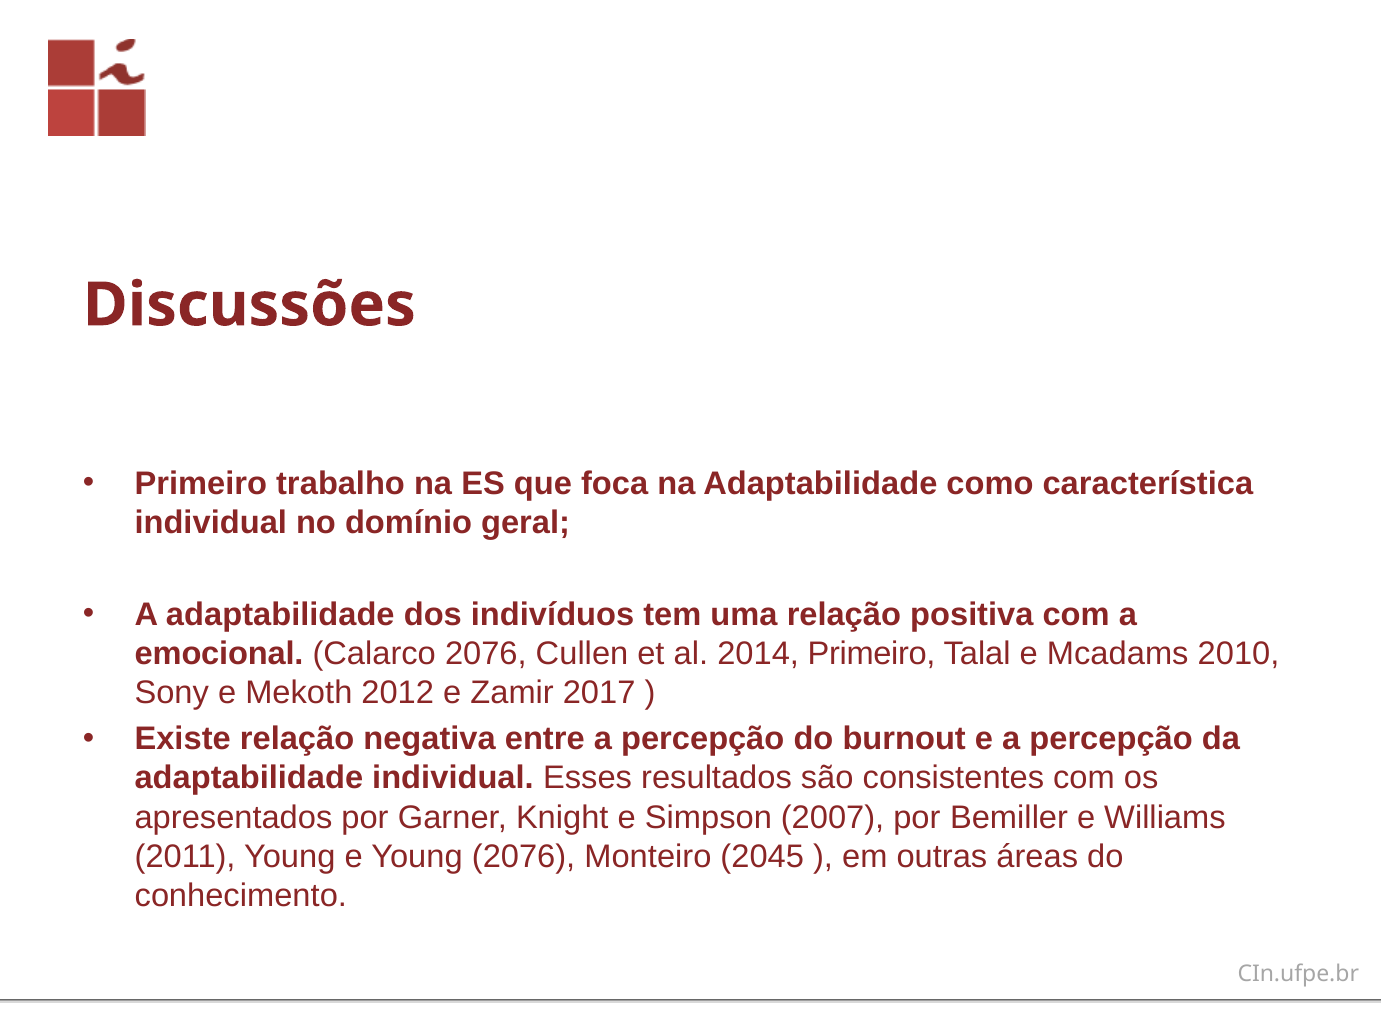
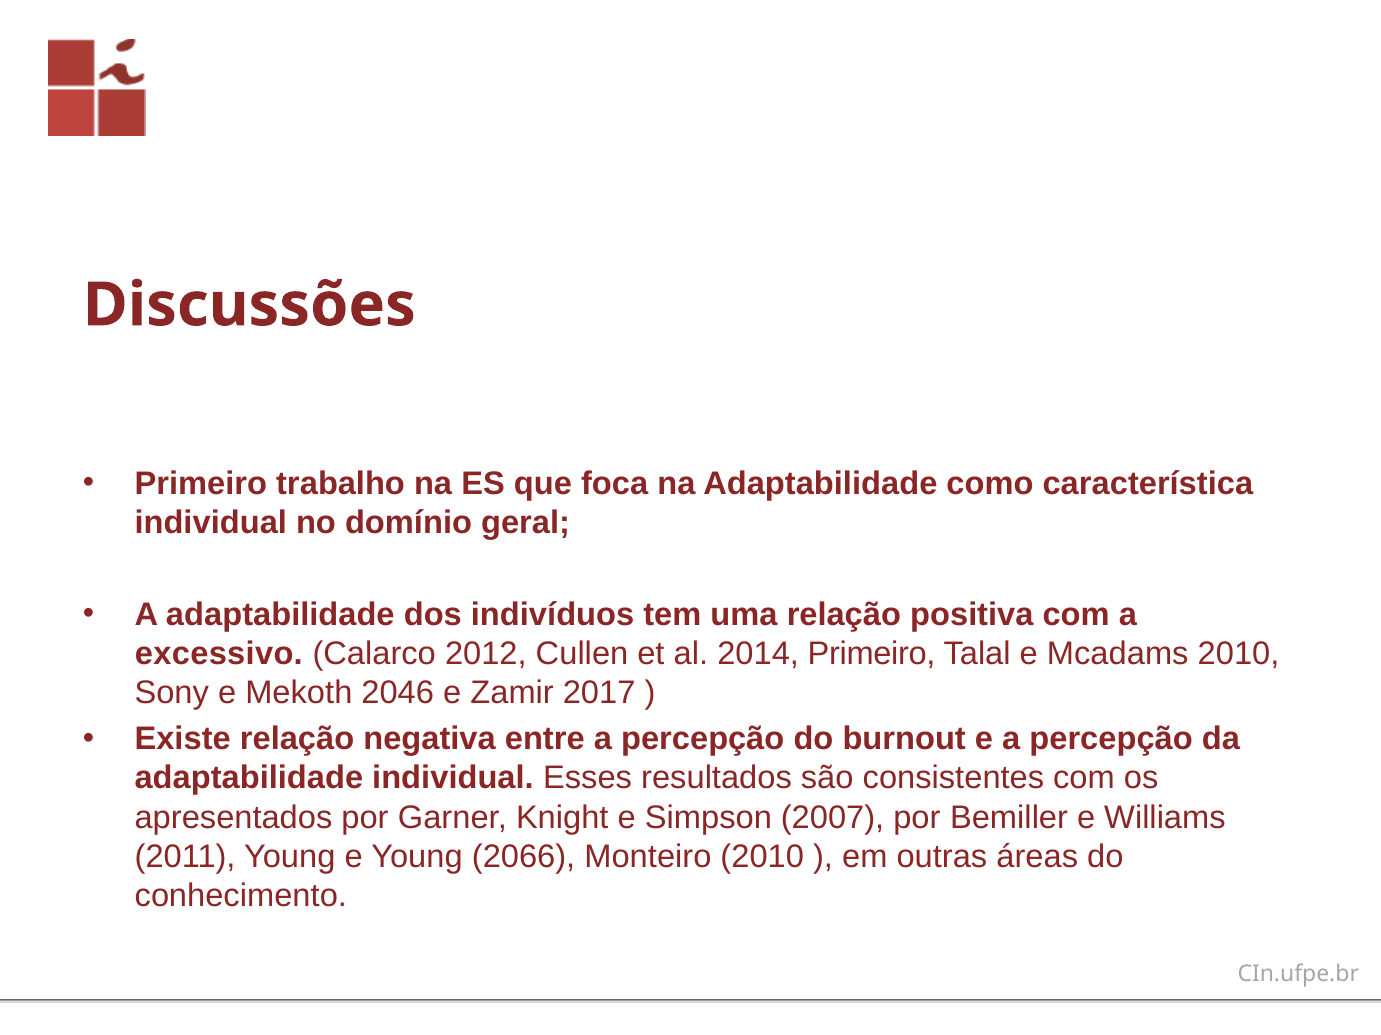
emocional: emocional -> excessivo (219, 654)
Calarco 2076: 2076 -> 2012 (486, 654)
2012: 2012 -> 2046 (398, 693)
Young 2076: 2076 -> 2066 (524, 857)
Monteiro 2045: 2045 -> 2010 (762, 857)
